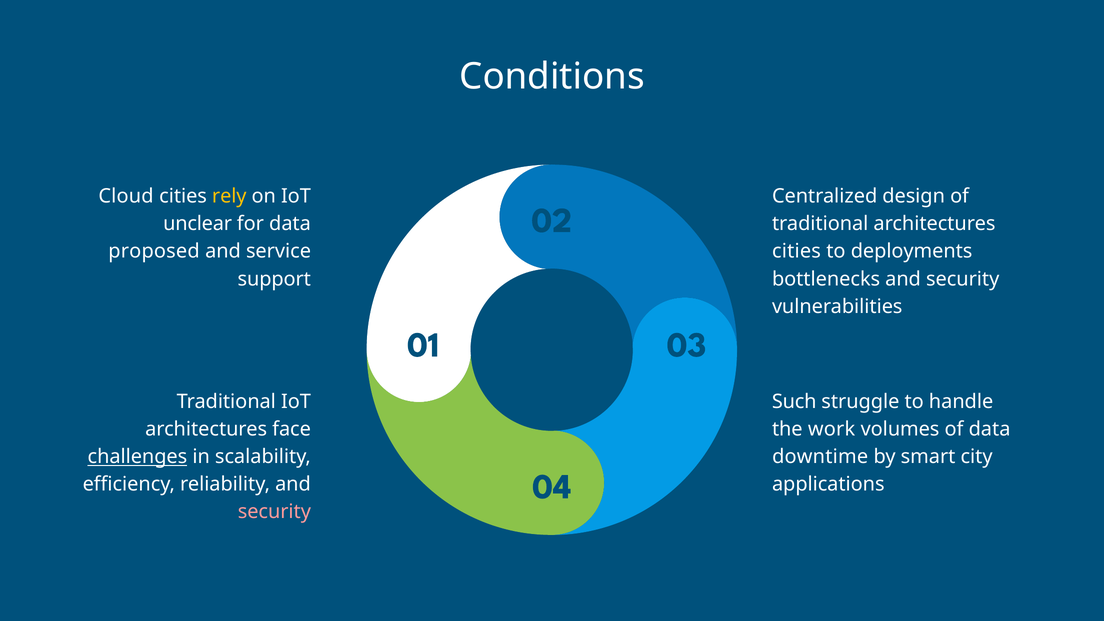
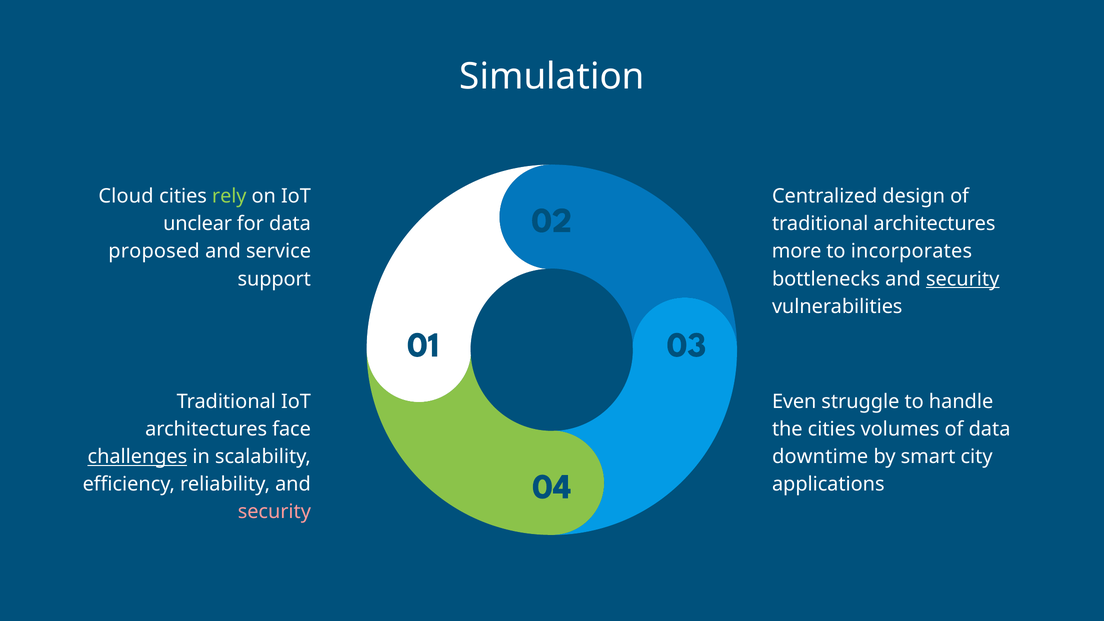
Conditions: Conditions -> Simulation (552, 77)
rely colour: yellow -> light green (229, 196)
cities: cities -> more (797, 251)
deployments: deployments -> incorporates (911, 251)
security underline: none -> present (963, 279)
Such: Such -> Even (794, 402)
the work: work -> cities (832, 429)
